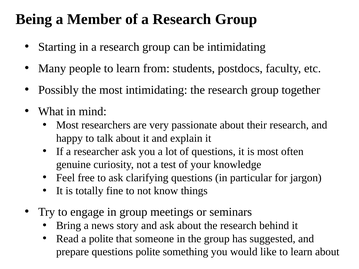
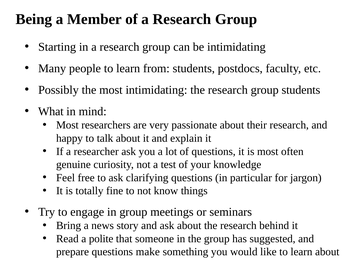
group together: together -> students (301, 90)
questions polite: polite -> make (148, 252)
